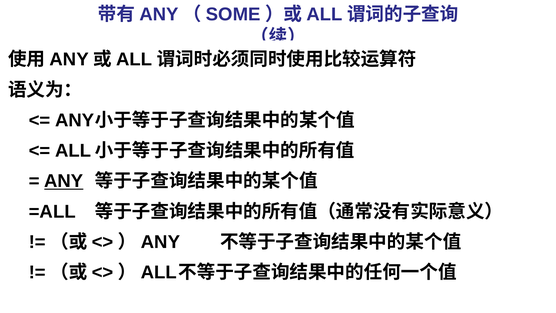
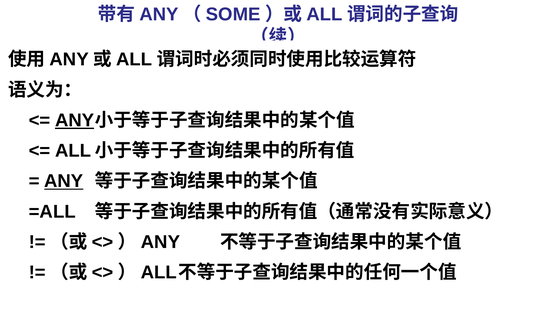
ANY underline: none -> present (75, 120)
